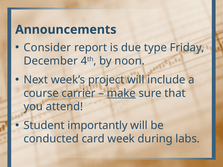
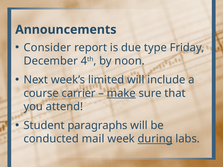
project: project -> limited (106, 80)
importantly: importantly -> paragraphs (97, 126)
card: card -> mail (93, 139)
during underline: none -> present (155, 139)
